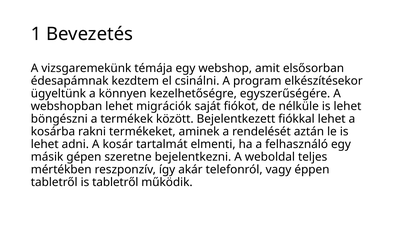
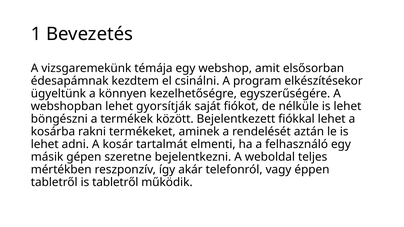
migrációk: migrációk -> gyorsítják (164, 106)
